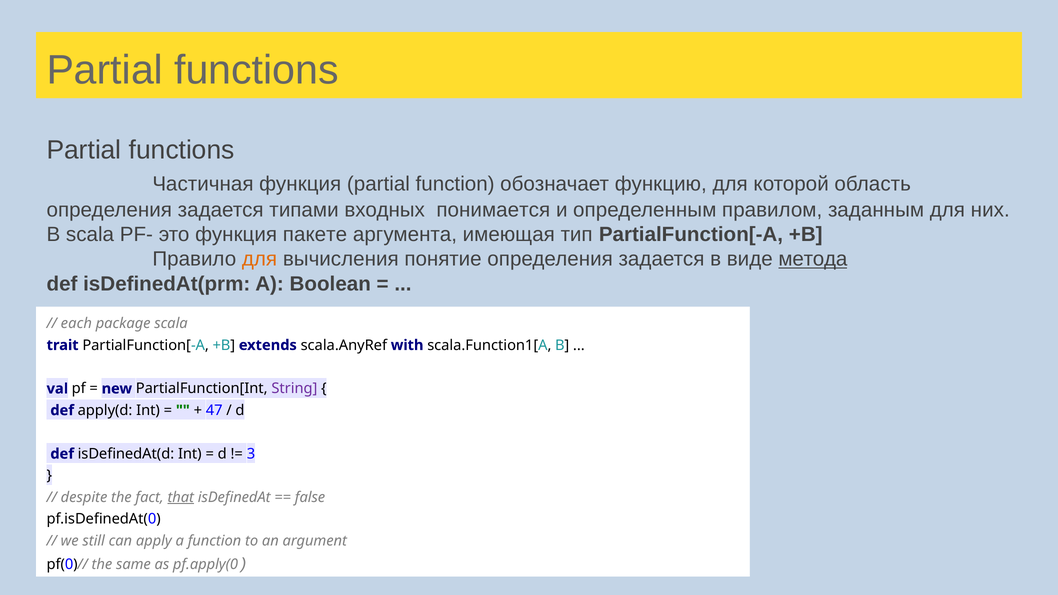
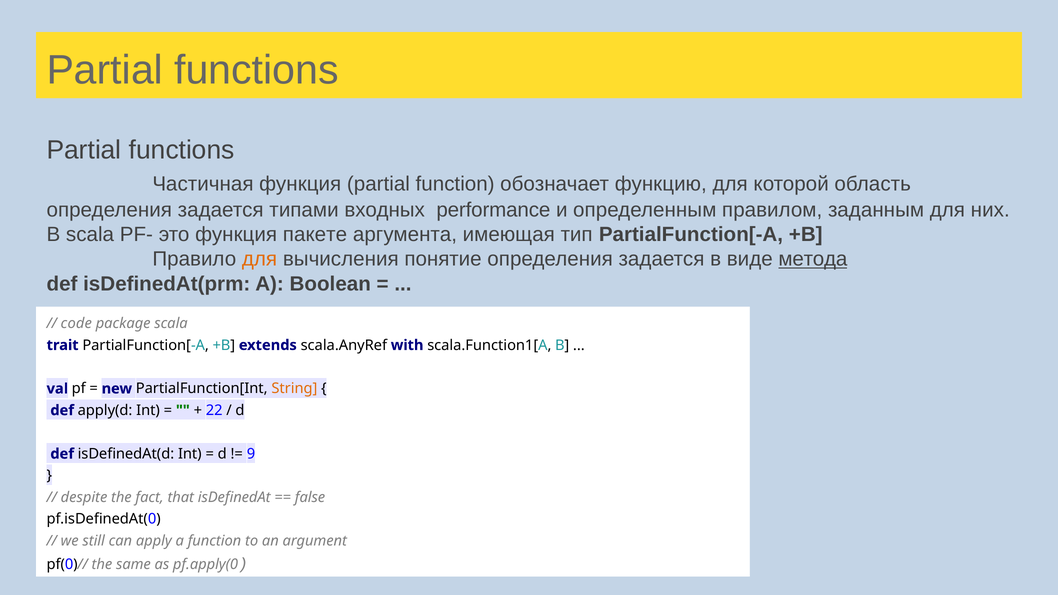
понимается: понимается -> performance (493, 210)
each: each -> сode (76, 324)
String colour: purple -> orange (294, 389)
47: 47 -> 22 (214, 410)
3: 3 -> 9 (251, 454)
that underline: present -> none (181, 497)
